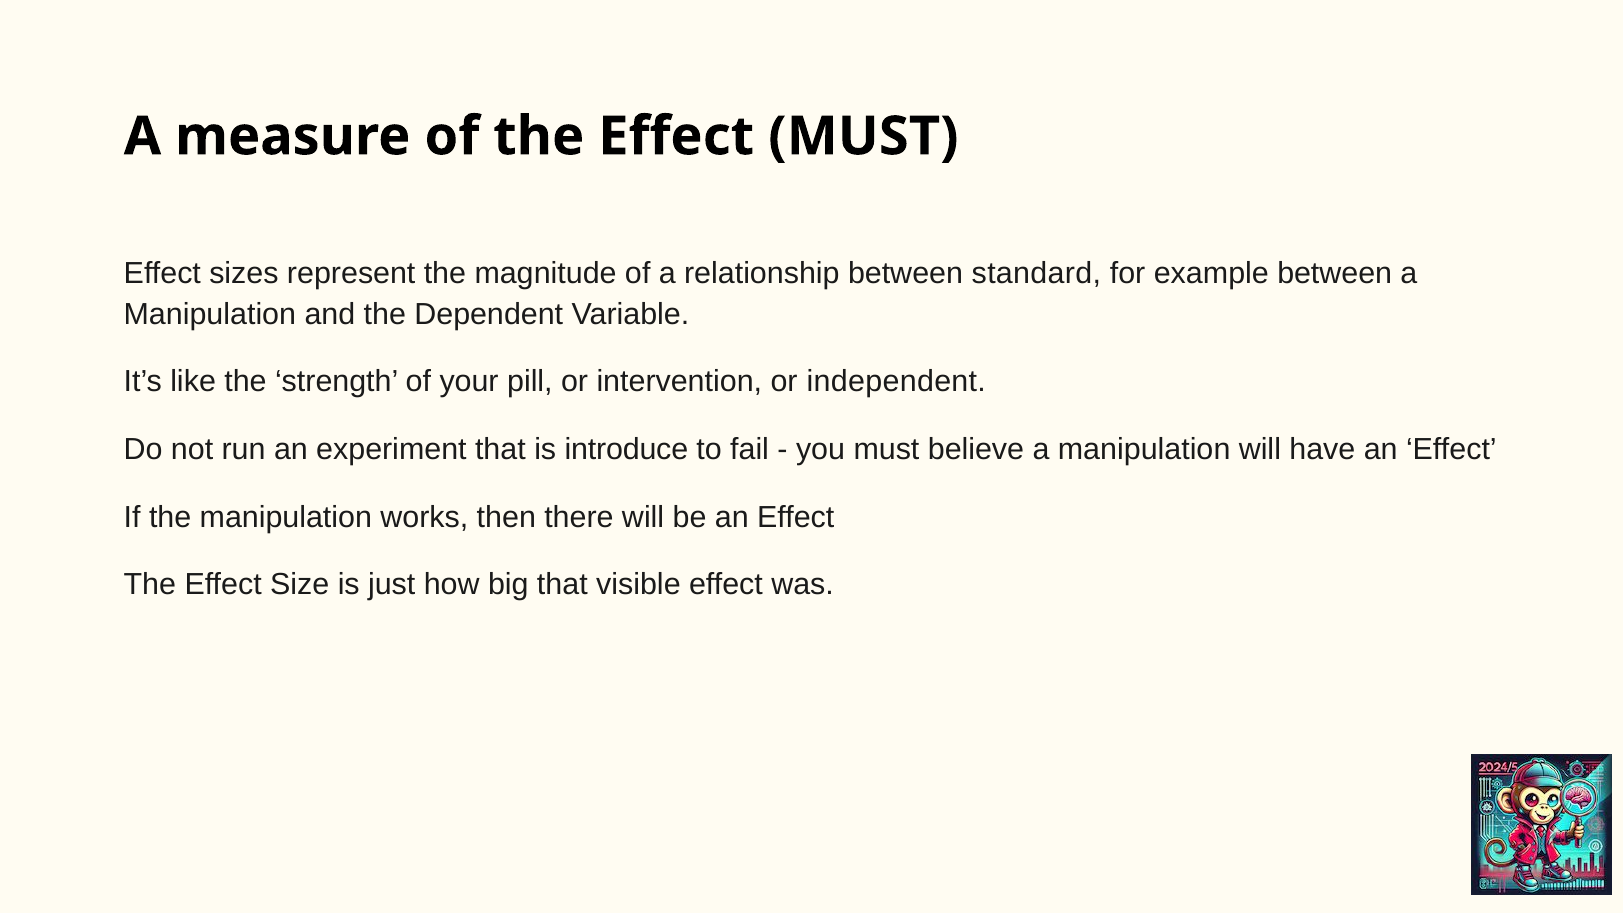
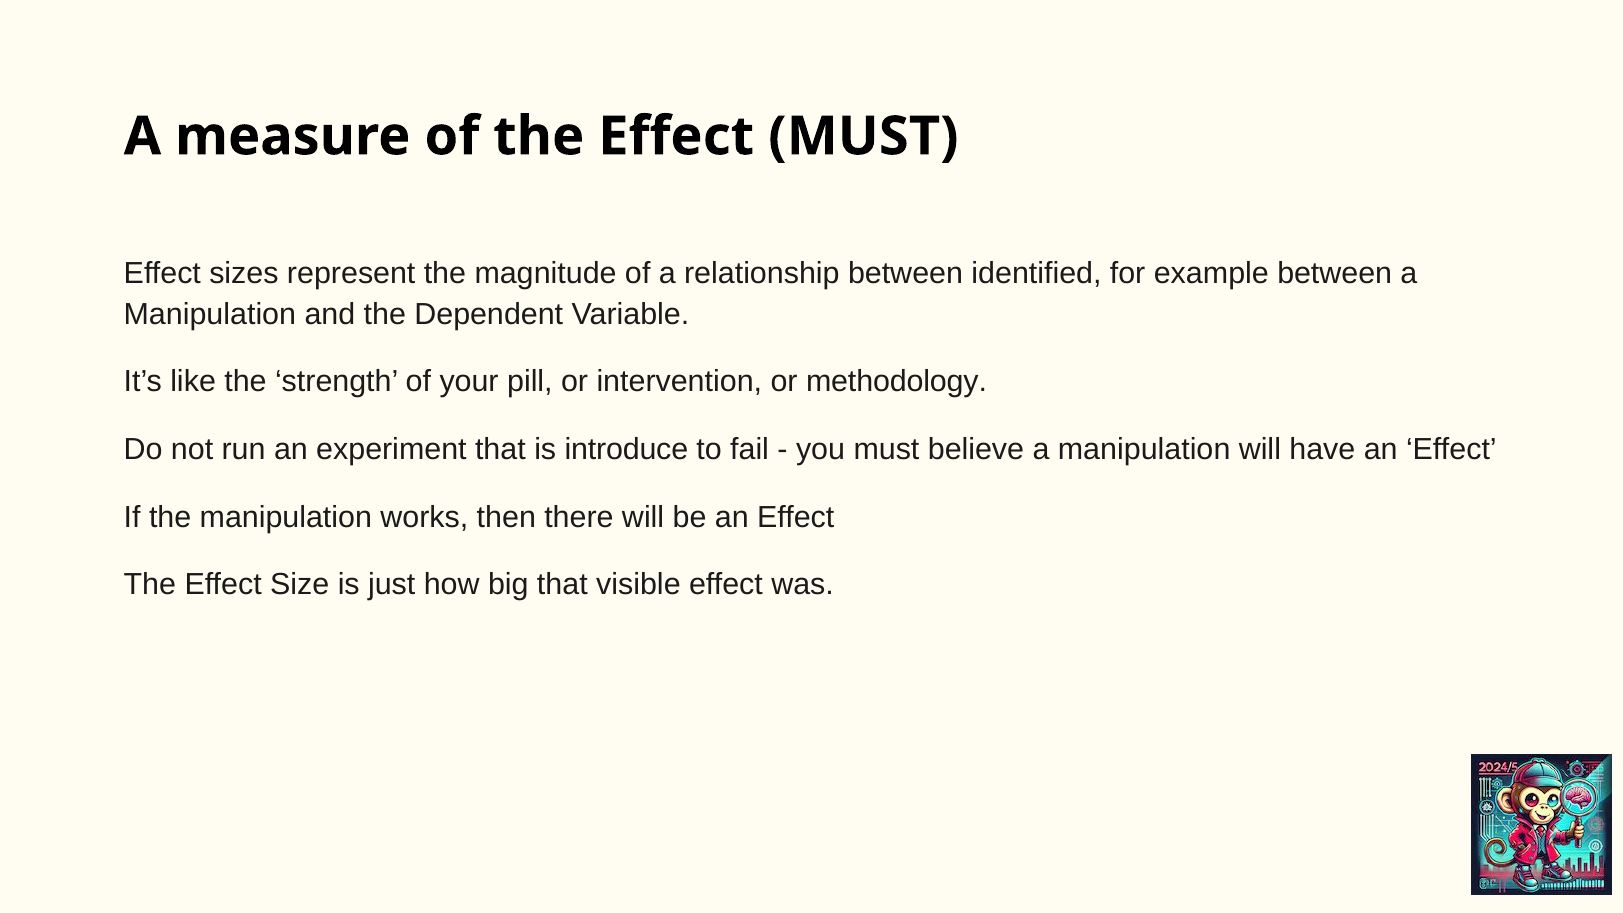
standard: standard -> identified (1037, 274)
independent: independent -> methodology (896, 382)
